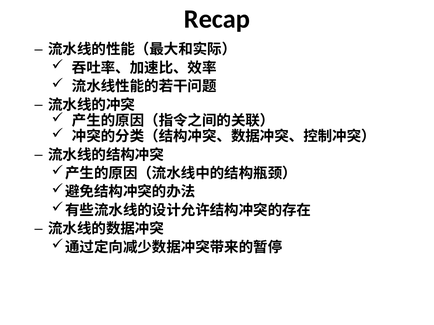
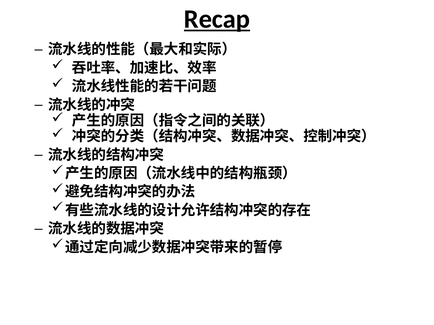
Recap underline: none -> present (217, 19)
